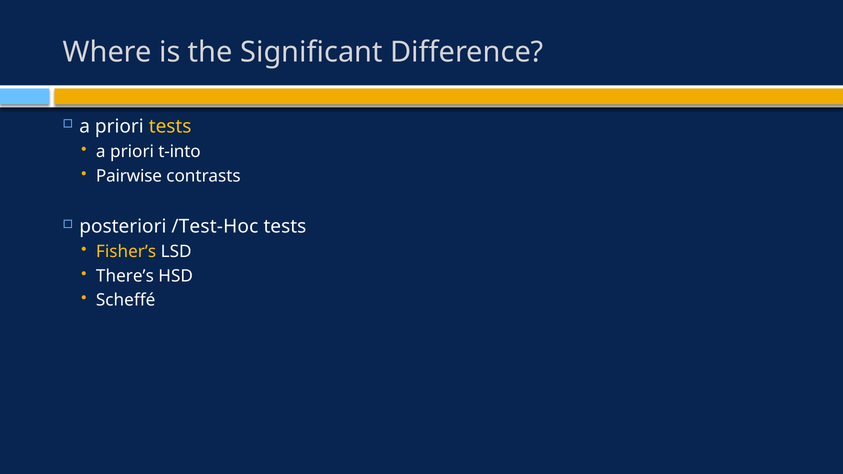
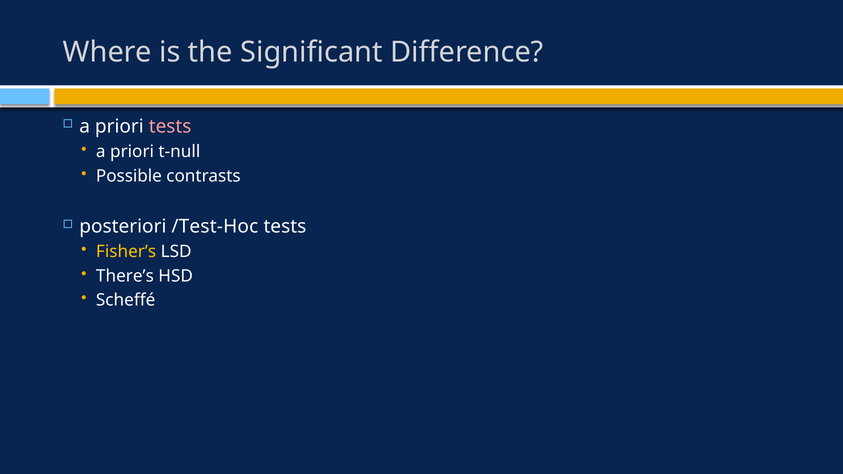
tests colour: yellow -> pink (170, 127)
t-into: t-into -> t-null (179, 152)
Pairwise: Pairwise -> Possible (129, 176)
